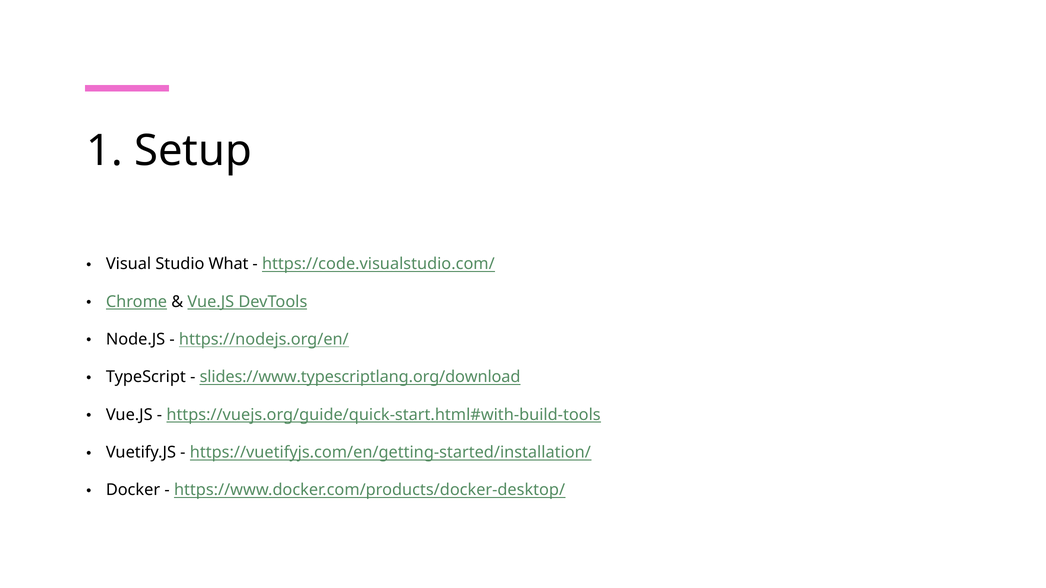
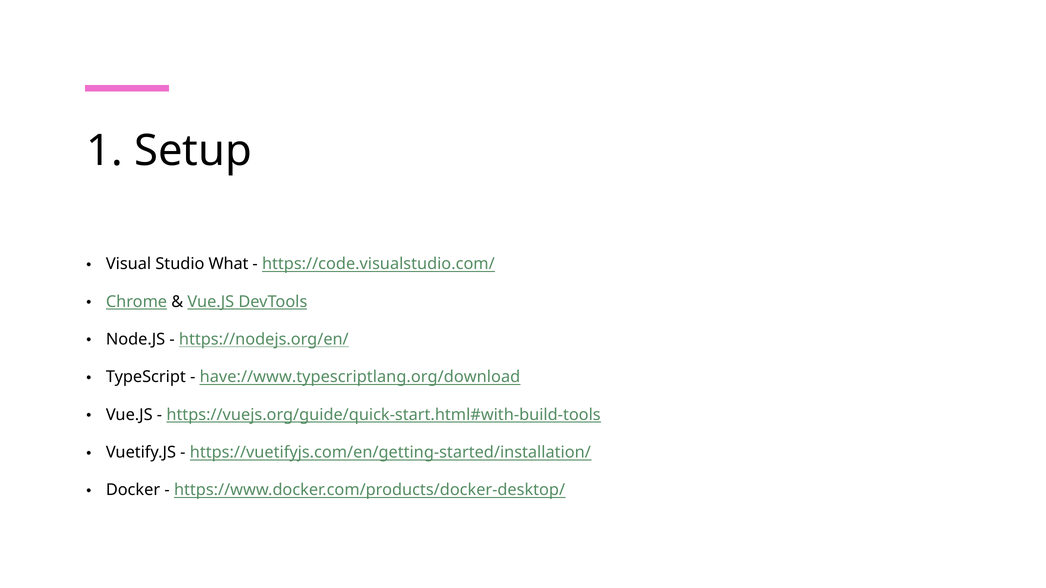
slides://www.typescriptlang.org/download: slides://www.typescriptlang.org/download -> have://www.typescriptlang.org/download (360, 377)
